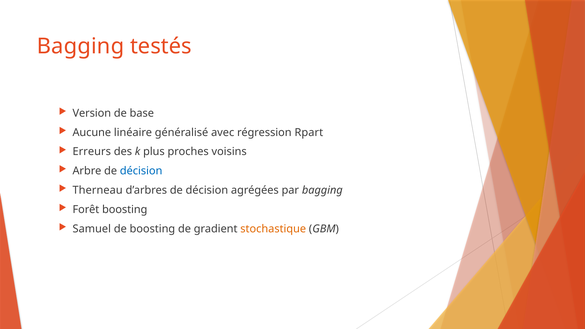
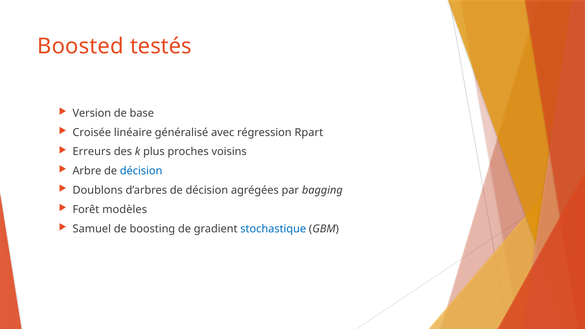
Bagging: Bagging -> Boosted (81, 46)
Aucune: Aucune -> Croisée (92, 132)
Therneau: Therneau -> Doublons (98, 190)
Forêt boosting: boosting -> modèles (125, 210)
stochastique colour: orange -> blue (273, 229)
